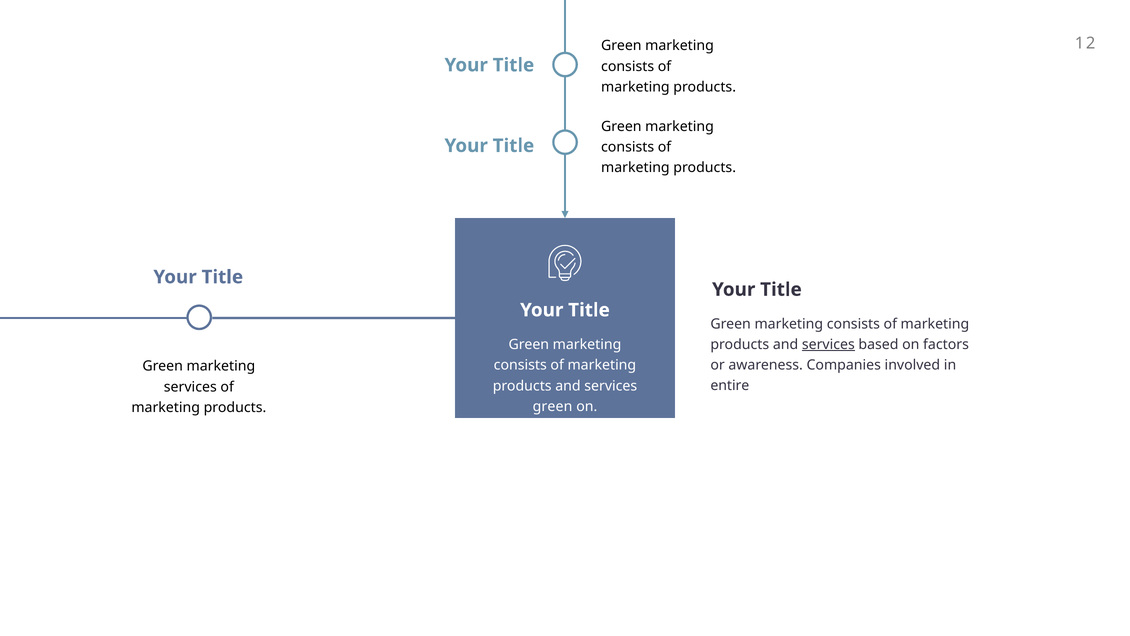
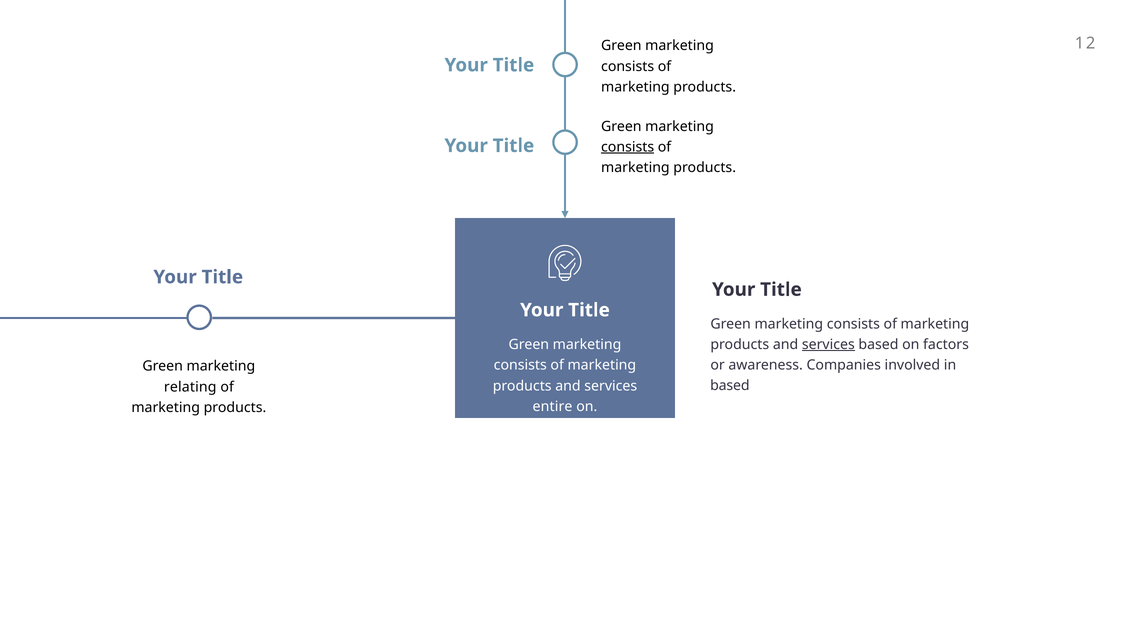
consists underline: none -> present (628, 147)
entire: entire -> based (730, 386)
services: services -> relating (190, 387)
green: green -> entire (553, 406)
